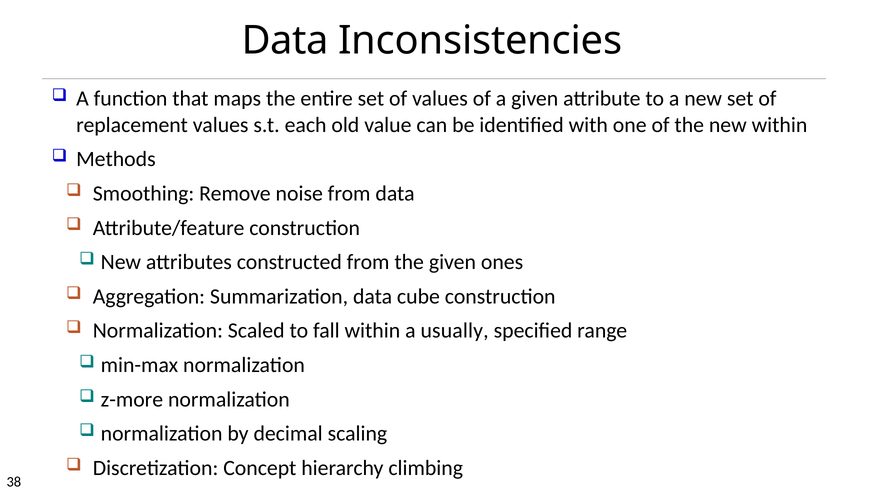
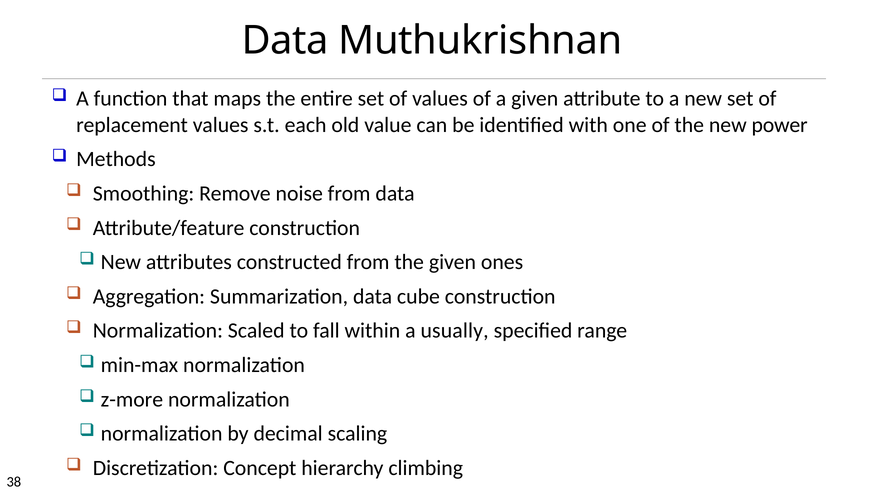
Inconsistencies: Inconsistencies -> Muthukrishnan (480, 41)
new within: within -> power (780, 125)
